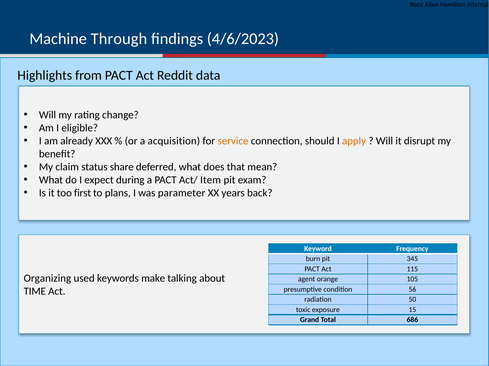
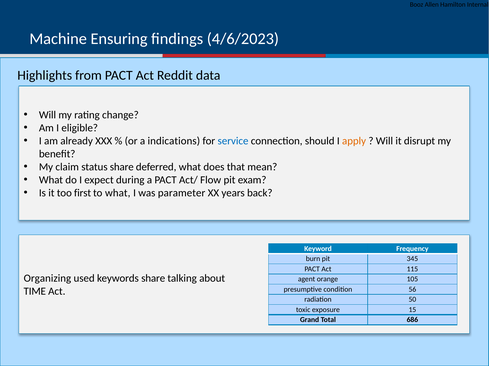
Through: Through -> Ensuring (119, 39)
acquisition: acquisition -> indications (174, 141)
service colour: orange -> blue (233, 141)
Item: Item -> Flow (211, 180)
to plans: plans -> what (118, 193)
keywords make: make -> share (153, 279)
